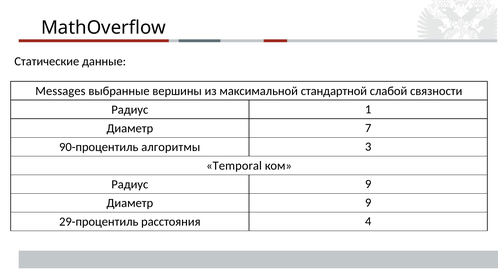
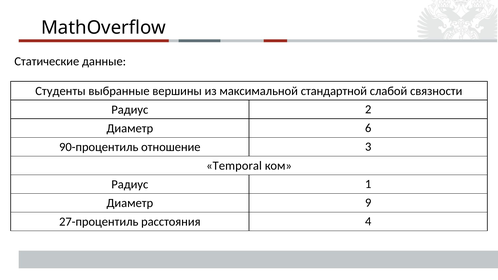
Messages: Messages -> Студенты (60, 91)
1: 1 -> 2 (368, 109)
7: 7 -> 6 (368, 128)
алгоритмы: алгоритмы -> отношение (171, 147)
Радиус 9: 9 -> 1 (368, 184)
29-процентиль: 29-процентиль -> 27-процентиль (99, 222)
